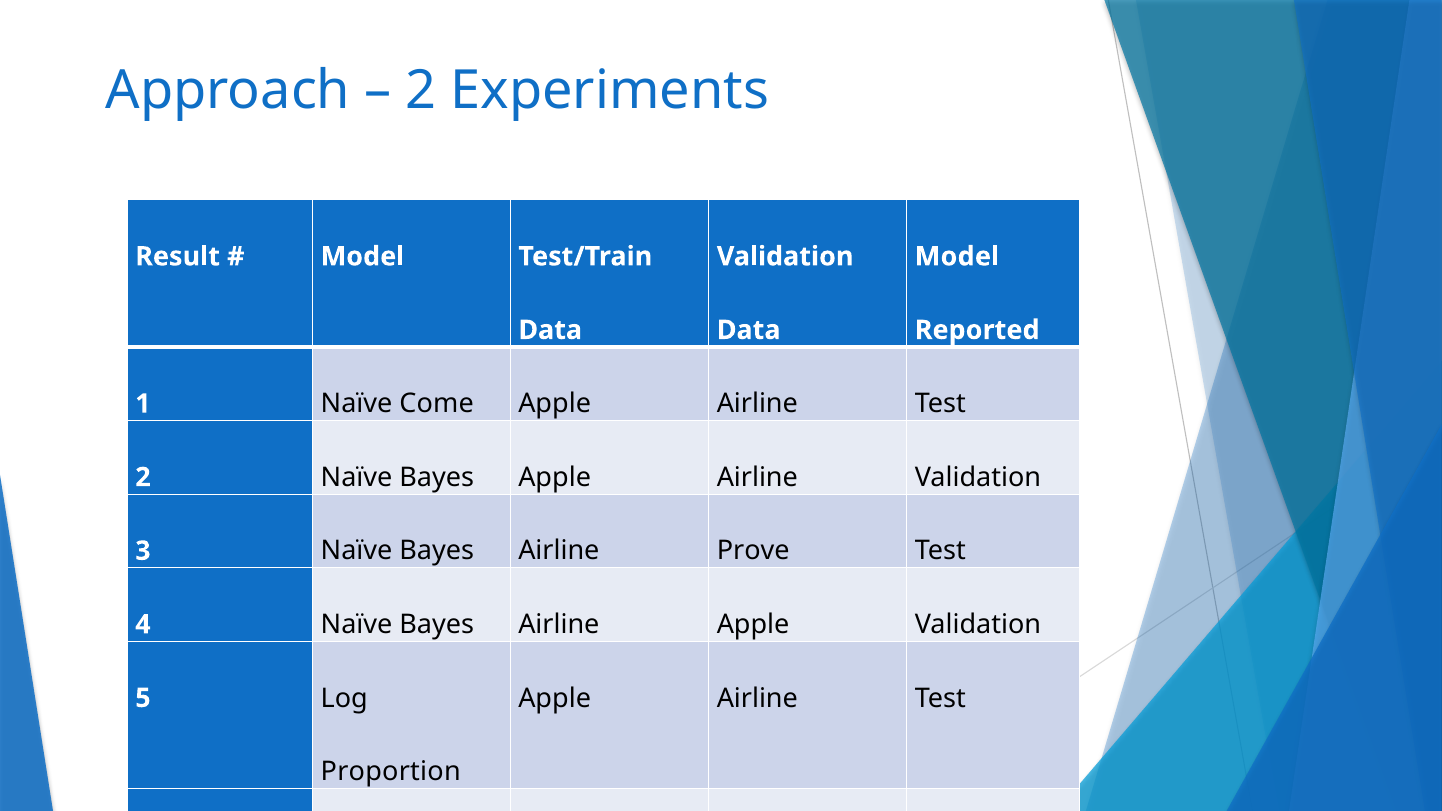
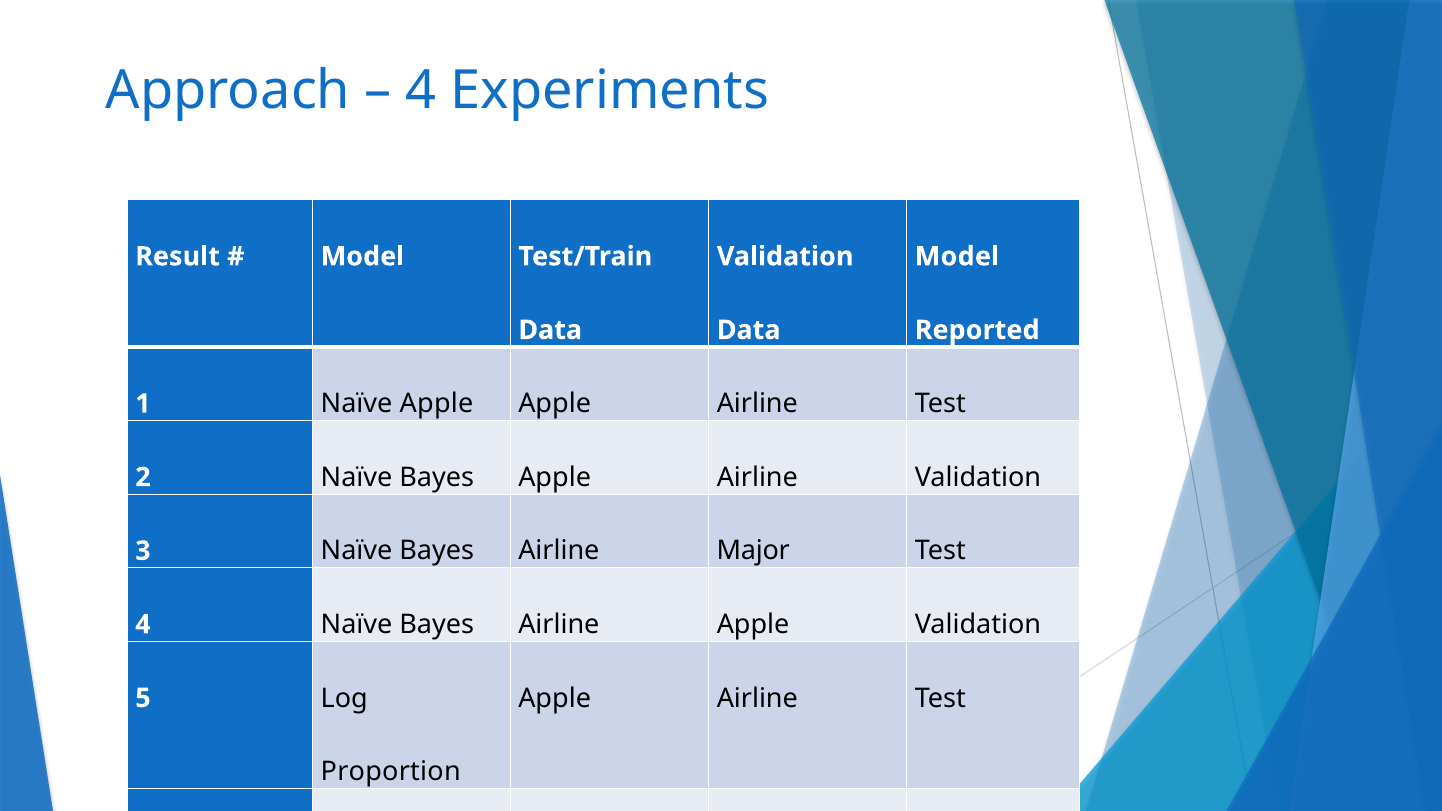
2: 2 -> 4 (421, 91)
Naïve Come: Come -> Apple (437, 404)
Prove: Prove -> Major (753, 551)
